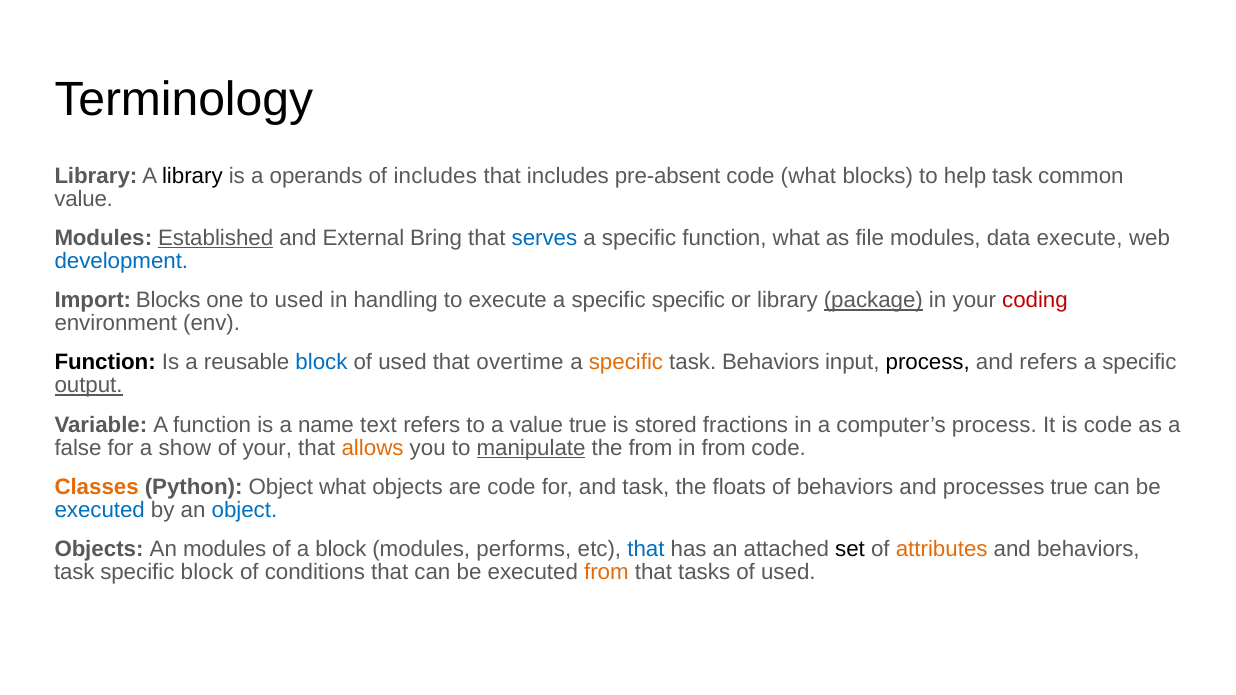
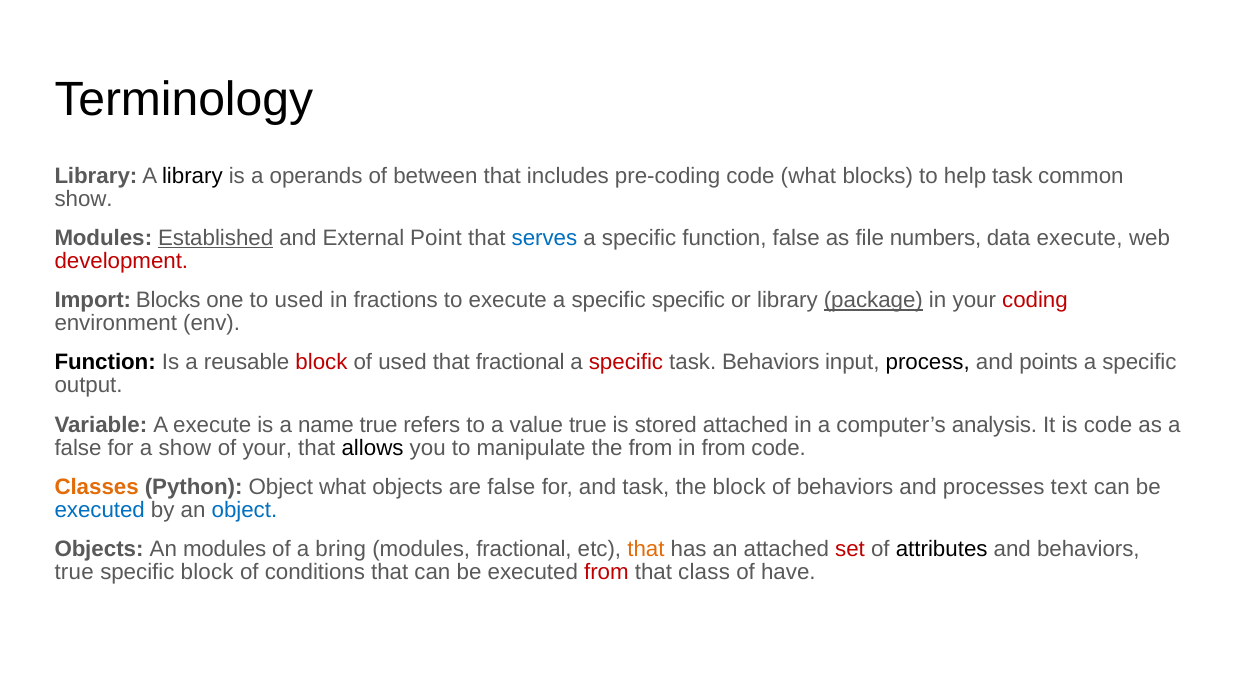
of includes: includes -> between (435, 176)
pre-absent: pre-absent -> pre-coding (668, 176)
value: value -> show (84, 199)
Bring: Bring -> Point (436, 238)
function what: what -> false (796, 238)
file modules: modules -> numbers (936, 238)
development colour: blue -> red (121, 261)
handling: handling -> fractions (396, 300)
block colour: blue -> red (321, 363)
that overtime: overtime -> fractional (520, 363)
specific colour: orange -> red (626, 363)
and refers: refers -> points (1049, 363)
output underline: present -> none (89, 386)
A function: function -> execute (212, 425)
name text: text -> true (379, 425)
stored fractions: fractions -> attached (746, 425)
computer’s process: process -> analysis (994, 425)
allows colour: orange -> black (373, 448)
manipulate underline: present -> none (531, 448)
are code: code -> false (511, 487)
the floats: floats -> block (739, 487)
processes true: true -> text (1069, 487)
a block: block -> bring (341, 550)
modules performs: performs -> fractional (524, 550)
that colour: blue -> orange (646, 550)
set colour: black -> red (850, 550)
attributes colour: orange -> black (942, 550)
task: task -> true (74, 573)
from colour: orange -> red (606, 573)
tasks: tasks -> class (704, 573)
used: used -> have (788, 573)
